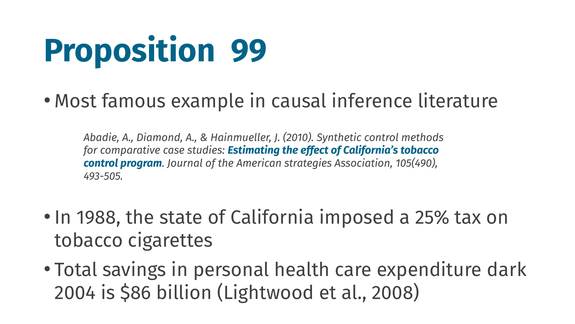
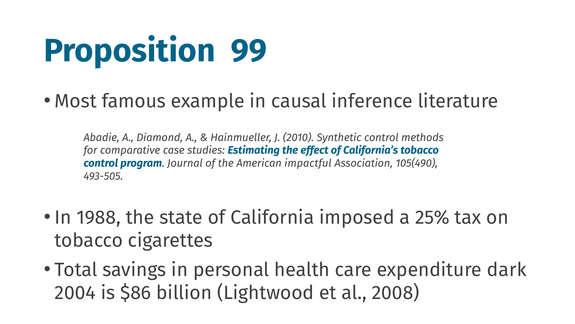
strategies: strategies -> impactful (308, 163)
